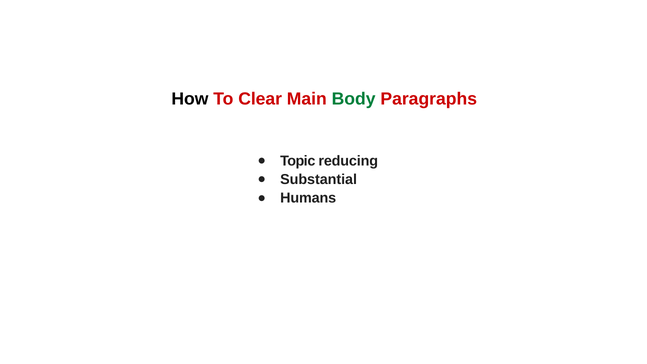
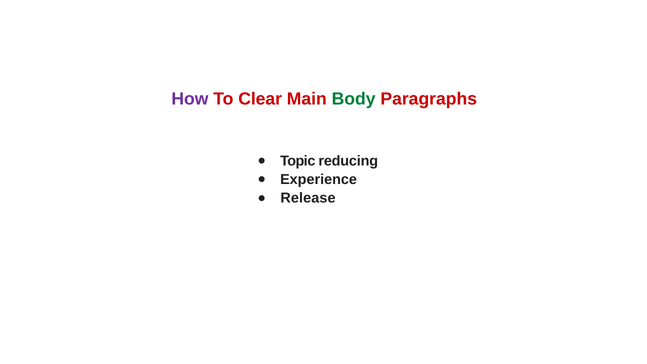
How colour: black -> purple (190, 99)
Substantial: Substantial -> Experience (319, 179)
Humans: Humans -> Release (308, 198)
